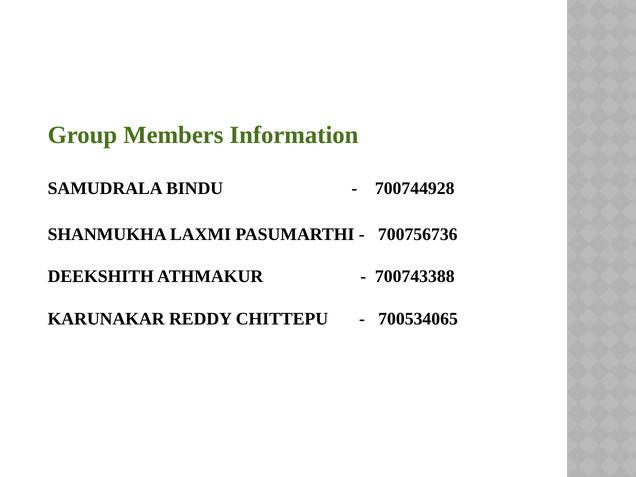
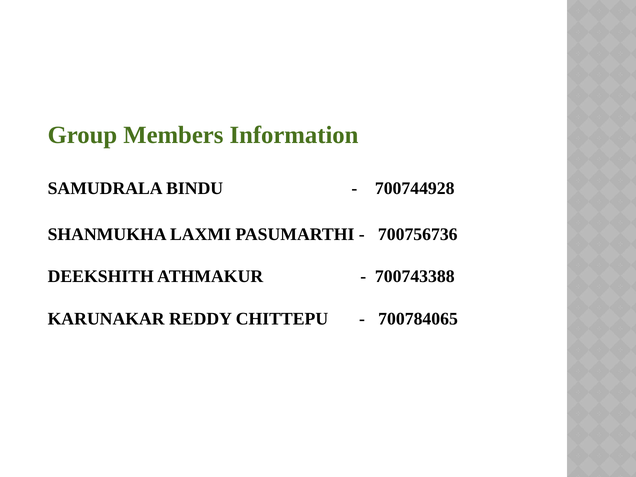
700534065: 700534065 -> 700784065 (418, 319)
